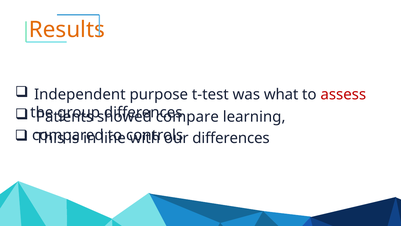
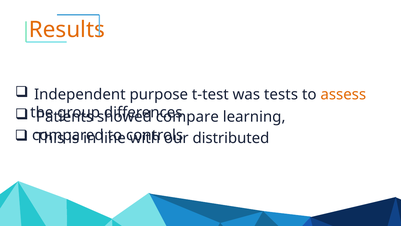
what: what -> tests (281, 94)
assess colour: red -> orange (343, 94)
differences: differences -> distributed (231, 138)
